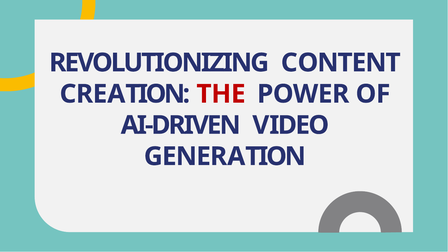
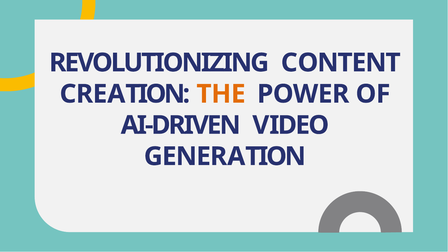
THE colour: red -> orange (221, 94)
